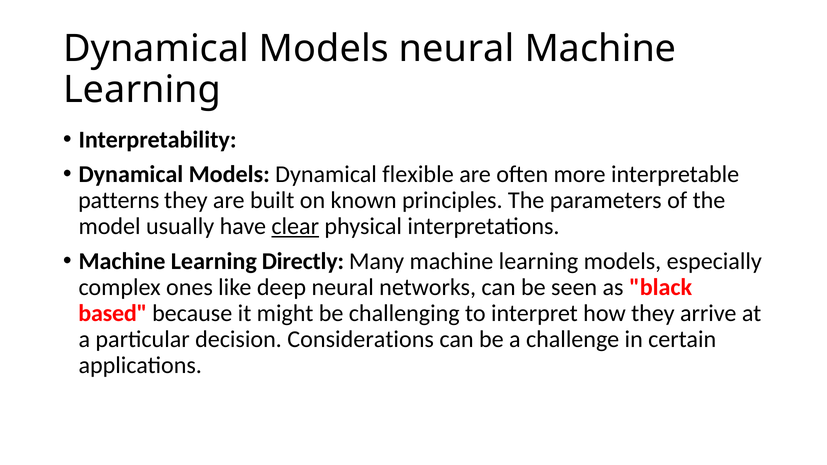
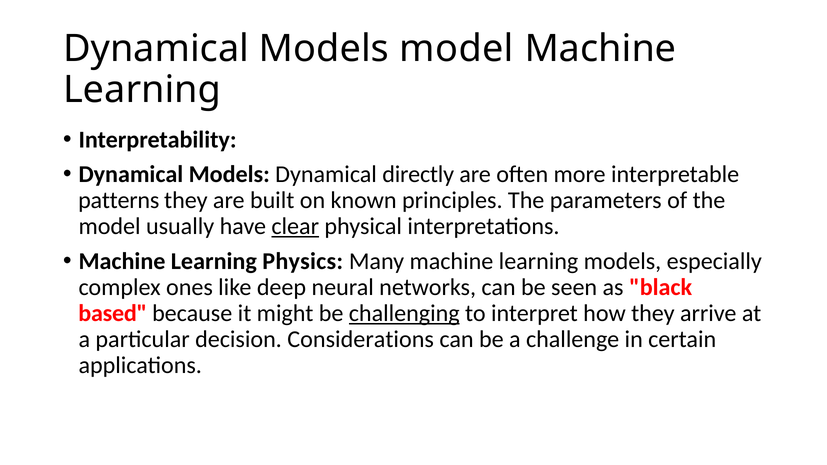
Models neural: neural -> model (457, 49)
flexible: flexible -> directly (418, 174)
Directly: Directly -> Physics (303, 261)
challenging underline: none -> present (404, 313)
